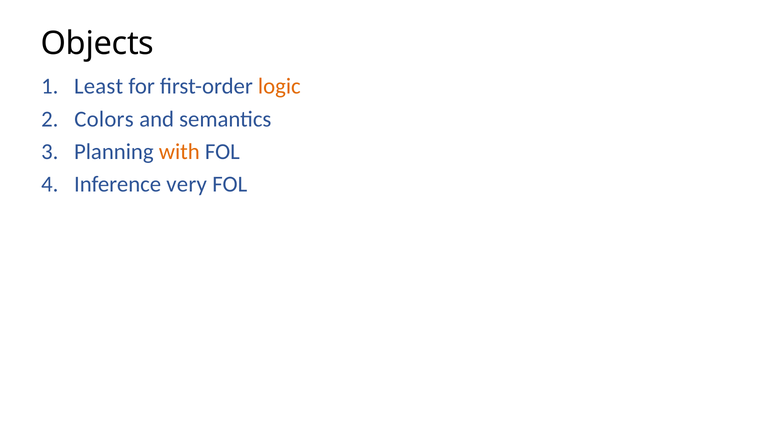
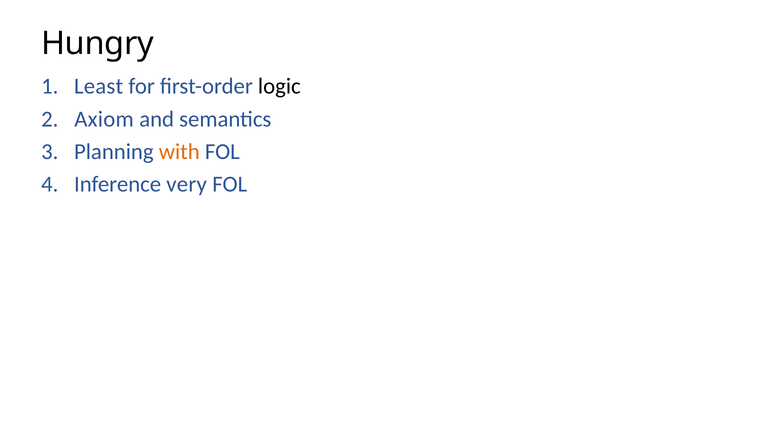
Objects: Objects -> Hungry (97, 44)
logic colour: orange -> black (279, 86)
Colors: Colors -> Axiom (104, 119)
